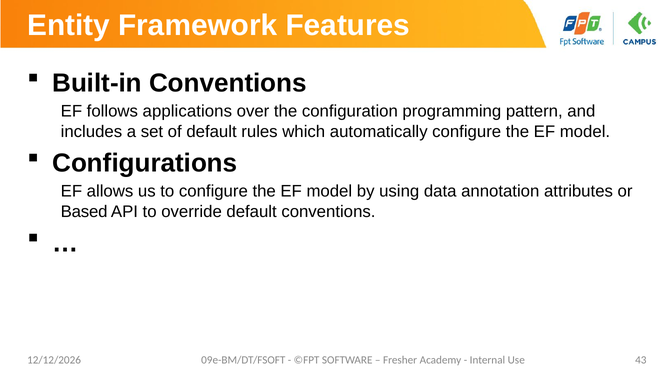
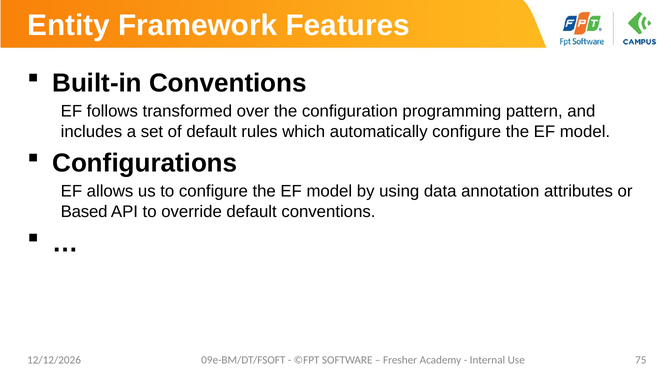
applications: applications -> transformed (187, 112)
43: 43 -> 75 (641, 361)
